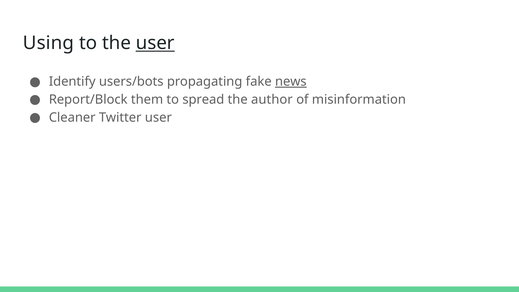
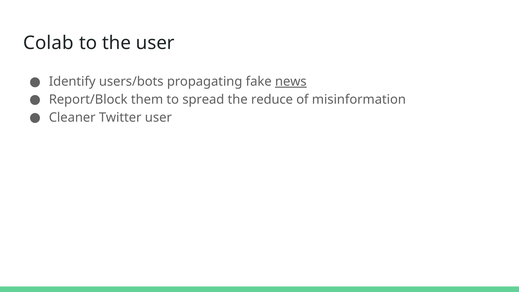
Using: Using -> Colab (48, 43)
user underline: present -> none (155, 43)
author: author -> reduce (272, 100)
